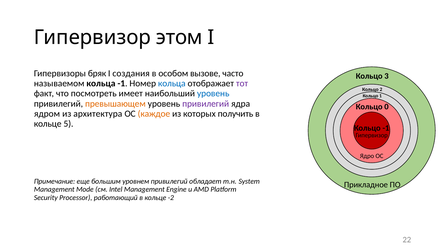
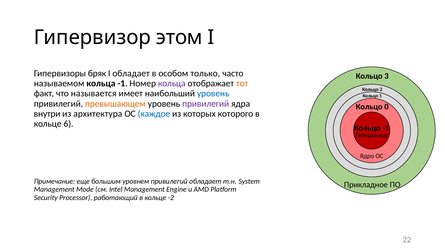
I создания: создания -> обладает (131, 73)
вызове: вызове -> только (205, 73)
кольца colour: blue -> purple (172, 83)
тот colour: purple -> orange (242, 83)
посмотреть: посмотреть -> называется (94, 93)
ядром: ядром -> внутри (47, 113)
каждое colour: orange -> blue (154, 113)
получить: получить -> которого (235, 113)
5: 5 -> 6 (68, 123)
